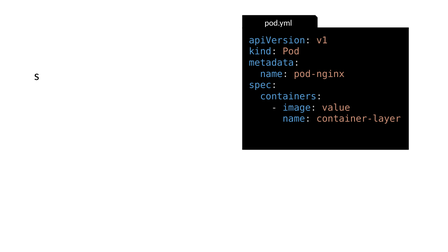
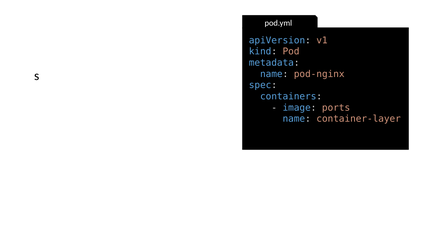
value: value -> ports (336, 108)
